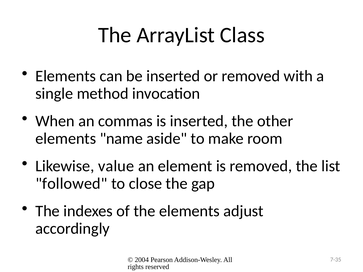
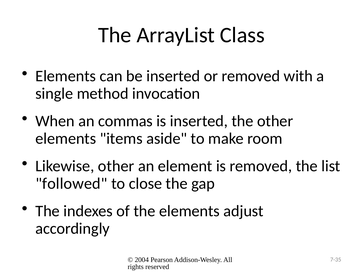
name: name -> items (121, 139)
Likewise value: value -> other (116, 166)
